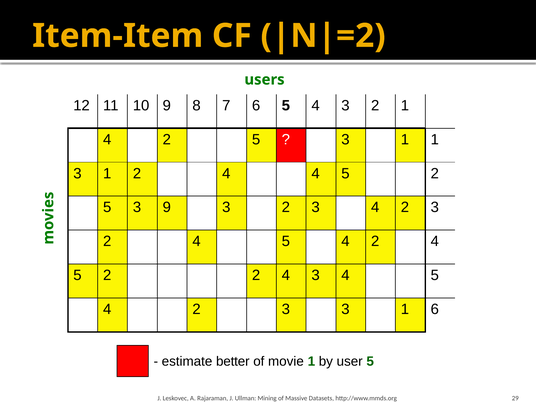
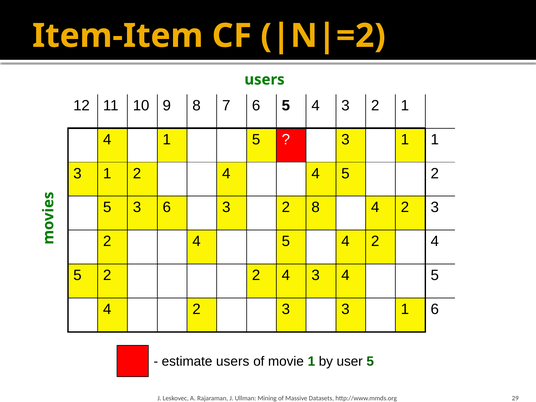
2: 2 -> 1 (167, 139)
3 9: 9 -> 6 (167, 207)
3 2 3: 3 -> 8 (316, 207)
estimate better: better -> users (233, 361)
